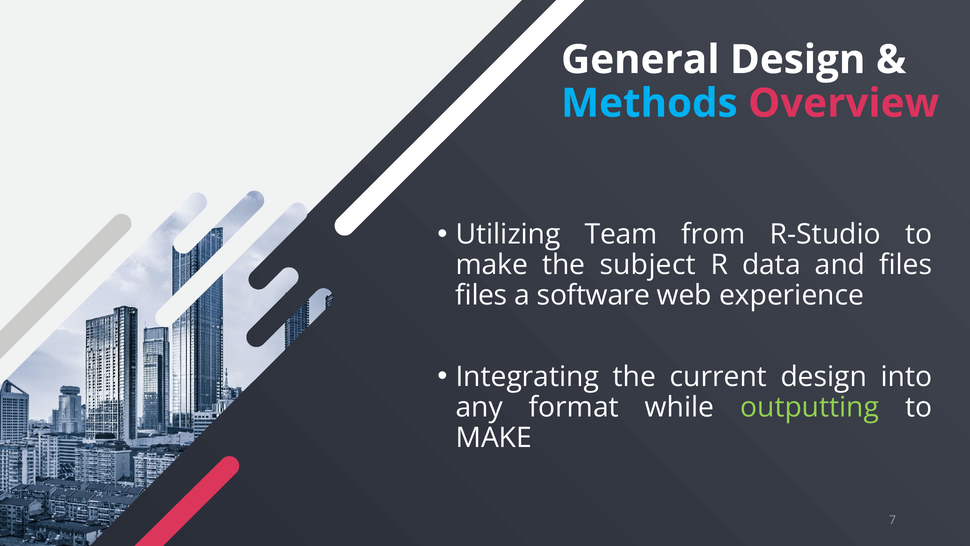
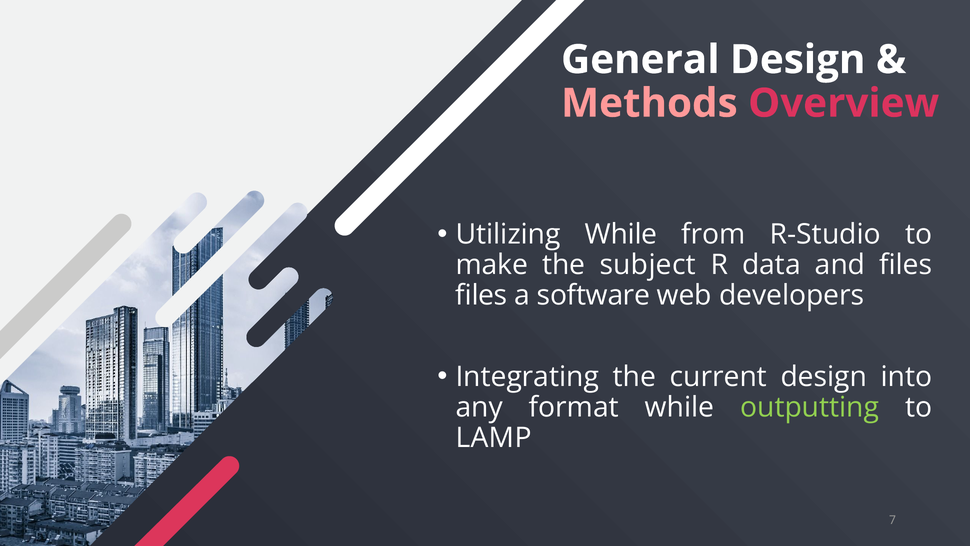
Methods colour: light blue -> pink (649, 103)
Utilizing Team: Team -> While (621, 234)
experience: experience -> developers (792, 295)
MAKE: MAKE -> LAMP (494, 437)
